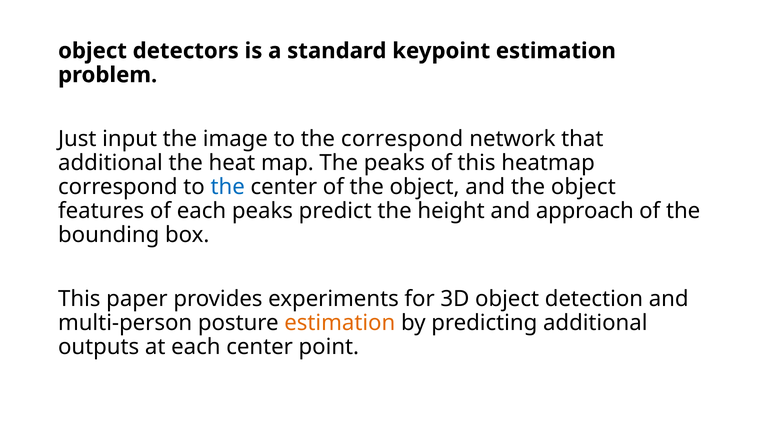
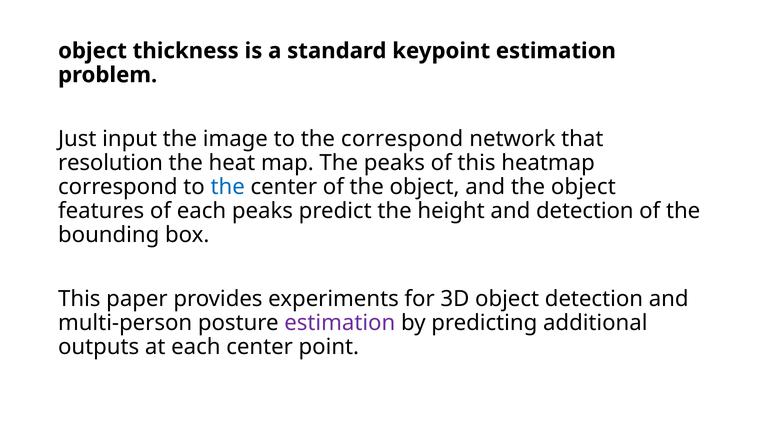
detectors: detectors -> thickness (186, 51)
additional: additional -> resolution (111, 163)
and approach: approach -> detection (585, 211)
estimation colour: orange -> purple (340, 323)
